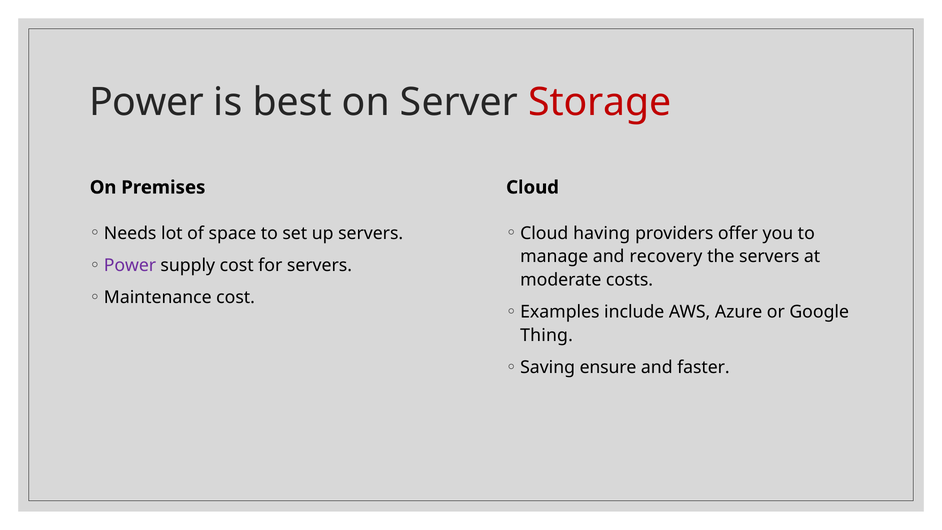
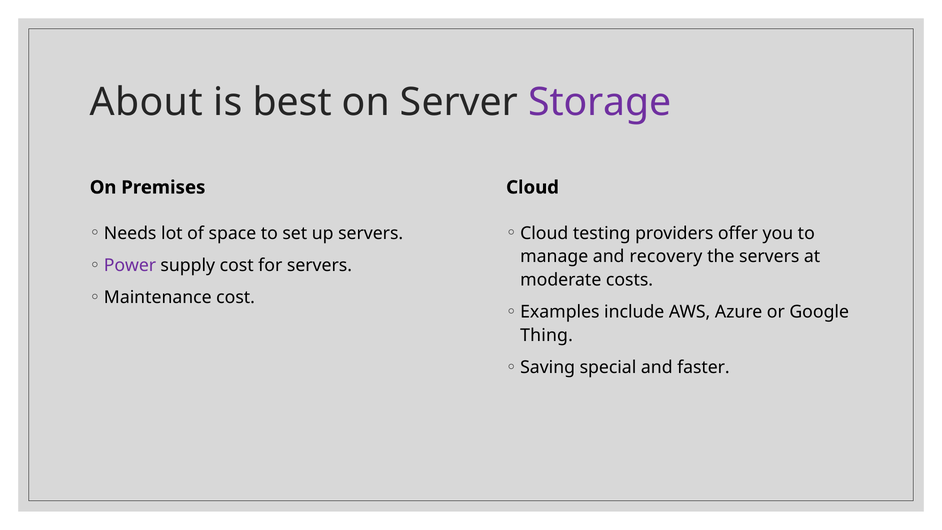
Power: Power -> About (146, 102)
Storage colour: red -> purple (600, 102)
having: having -> testing (602, 233)
ensure: ensure -> special (608, 367)
